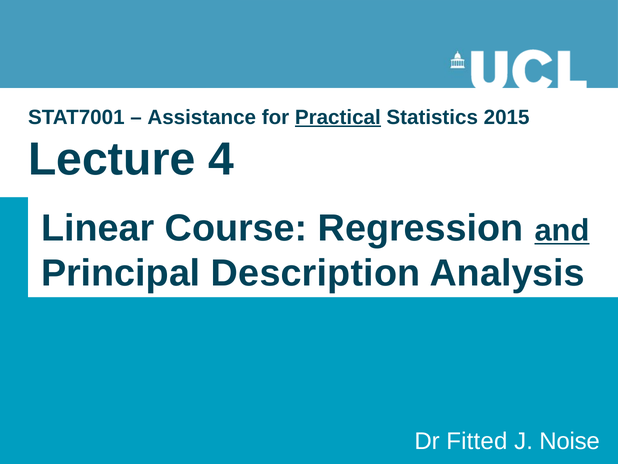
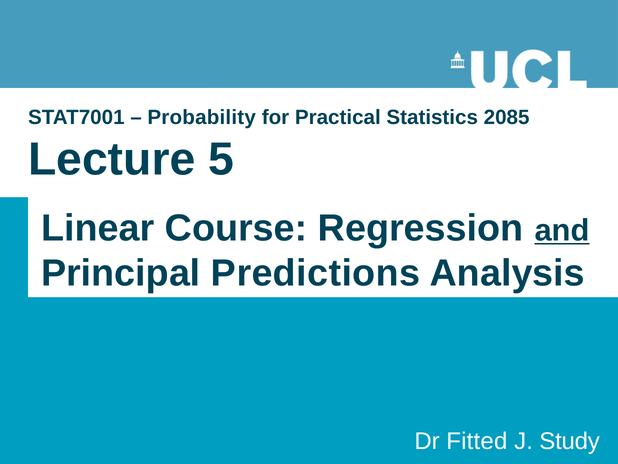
Assistance: Assistance -> Probability (202, 117)
Practical underline: present -> none (338, 117)
2015: 2015 -> 2085 (507, 117)
4: 4 -> 5 (221, 159)
Description: Description -> Predictions (316, 273)
Noise: Noise -> Study (570, 441)
